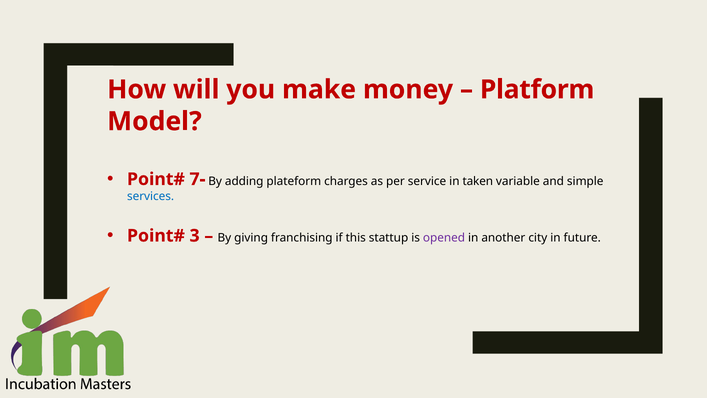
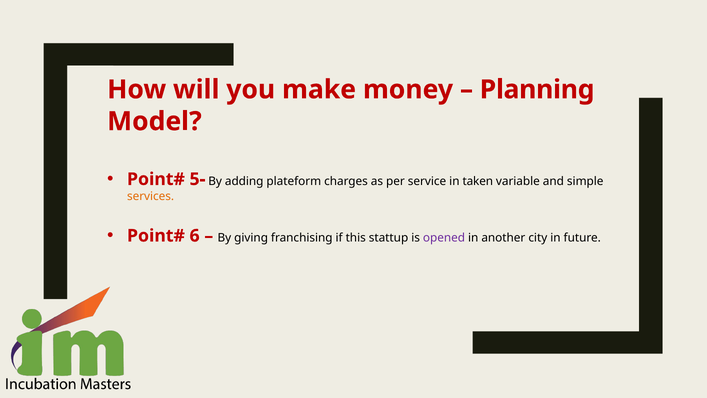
Platform: Platform -> Planning (537, 90)
7-: 7- -> 5- (197, 179)
services colour: blue -> orange (151, 196)
3: 3 -> 6 (195, 236)
